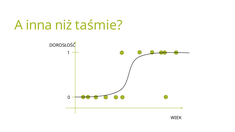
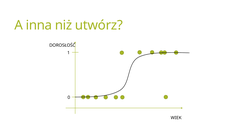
taśmie: taśmie -> utwórz (99, 25)
